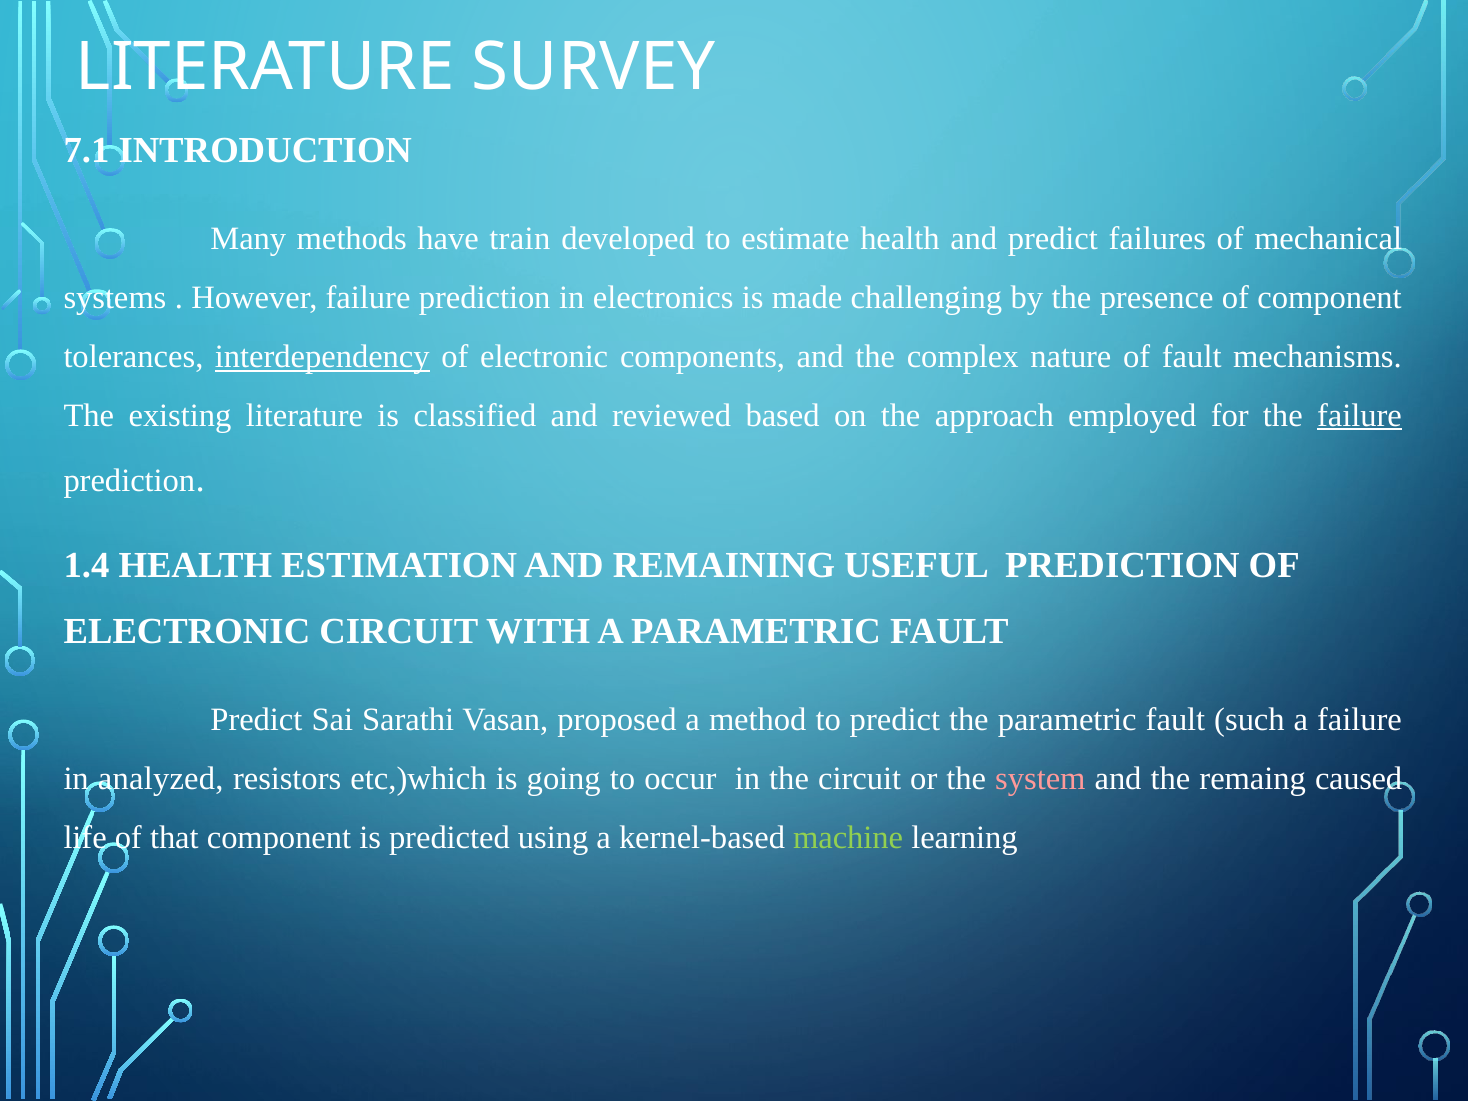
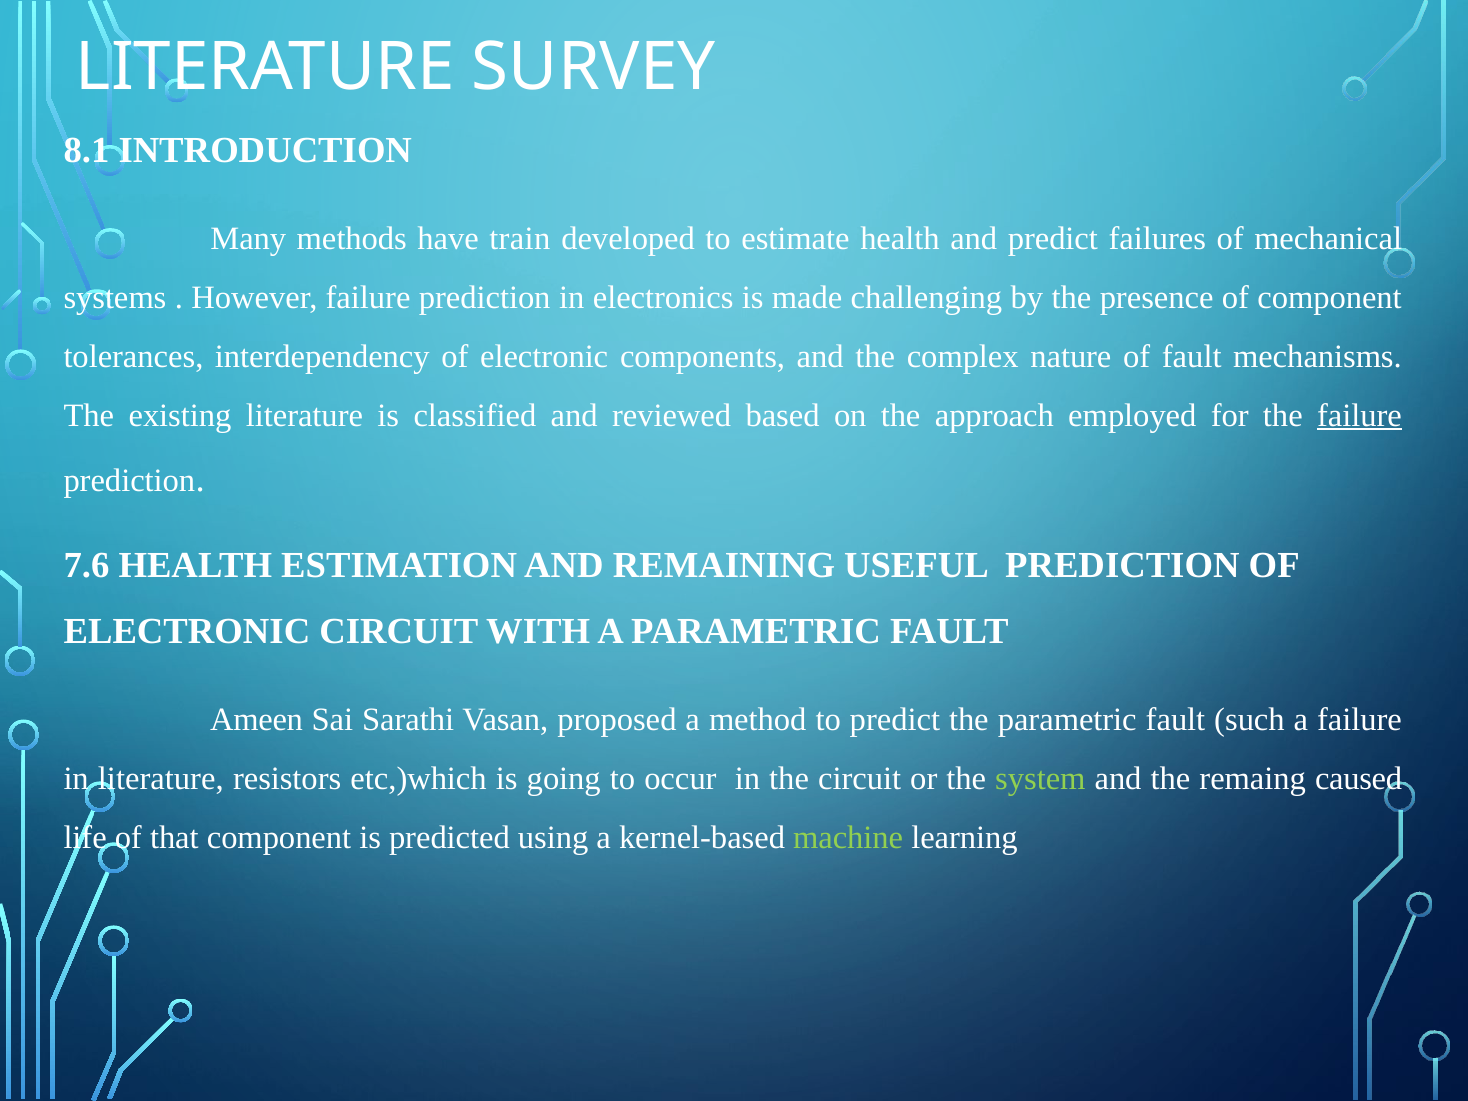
7.1: 7.1 -> 8.1 (87, 151)
interdependency underline: present -> none (322, 357)
1.4: 1.4 -> 7.6 (87, 566)
Predict: Predict -> Ameen (257, 719)
in analyzed: analyzed -> literature (161, 779)
system colour: pink -> light green (1040, 779)
